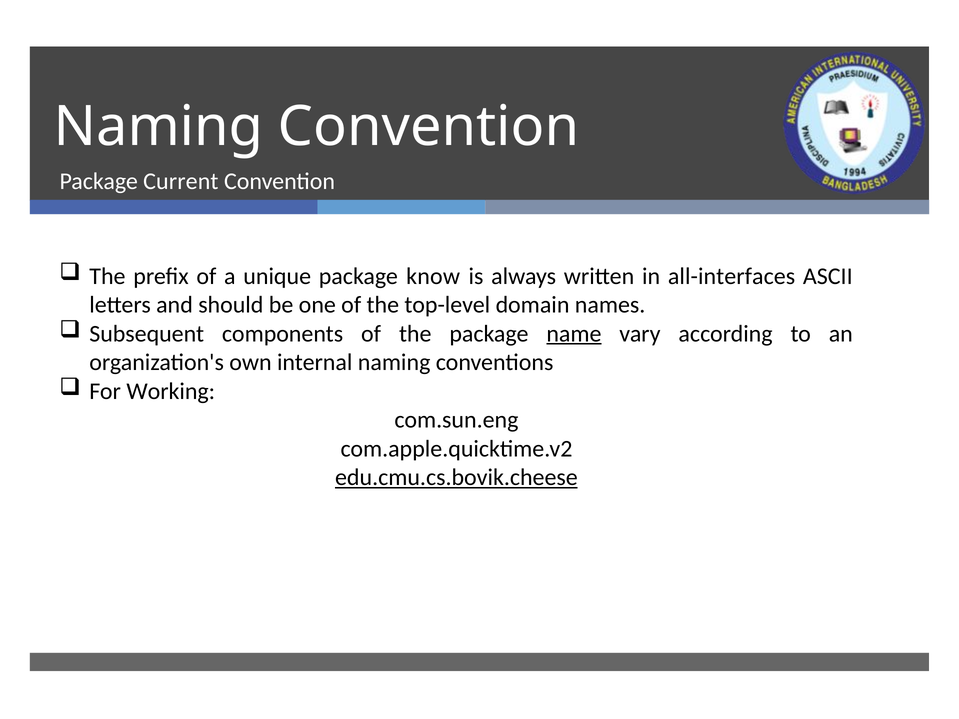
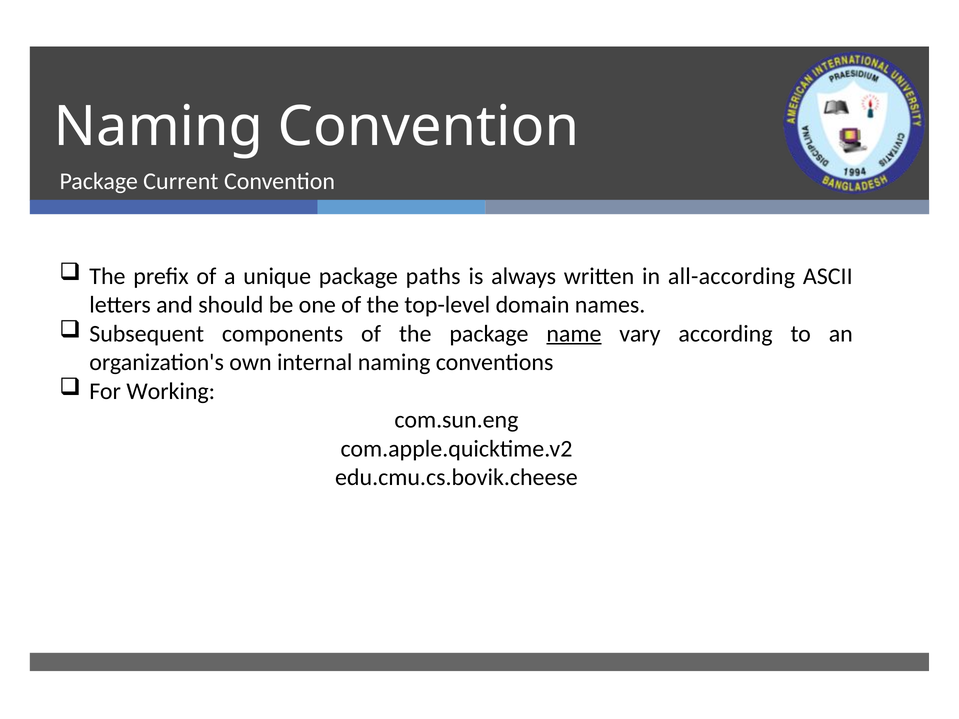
know: know -> paths (433, 276)
all-interfaces: all-interfaces -> all-according (731, 276)
edu.cmu.cs.bovik.cheese underline: present -> none (456, 478)
